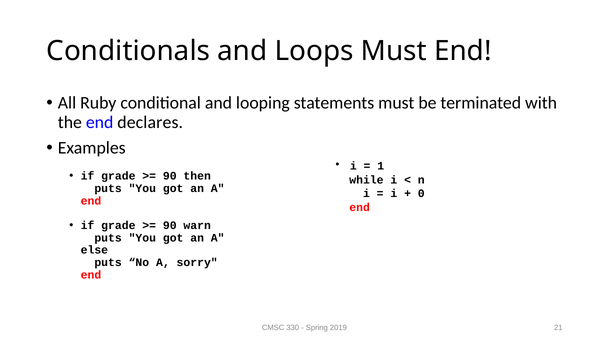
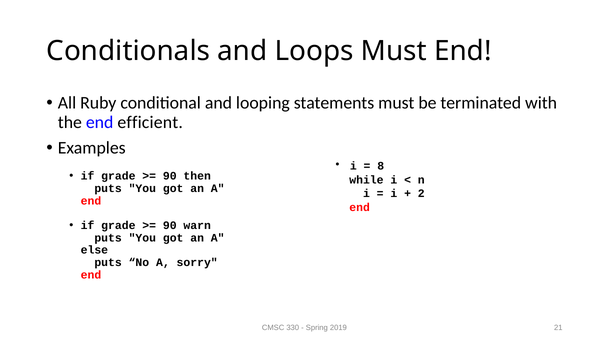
declares: declares -> efficient (150, 122)
1: 1 -> 8 (381, 166)
0: 0 -> 2 (421, 193)
